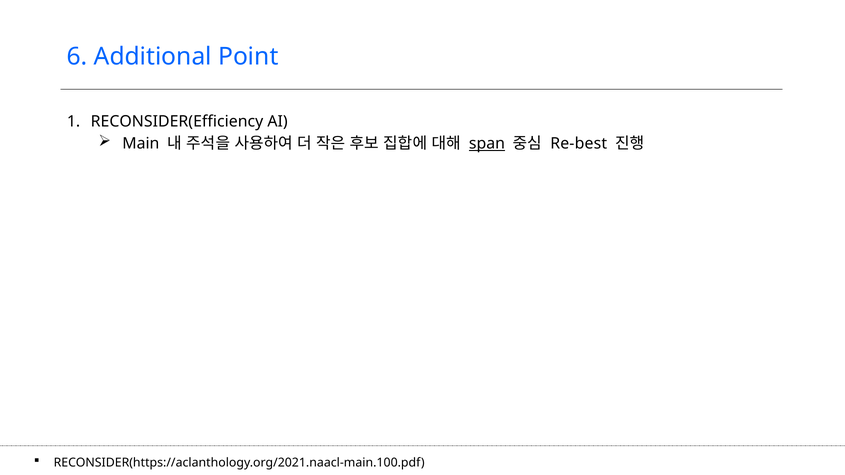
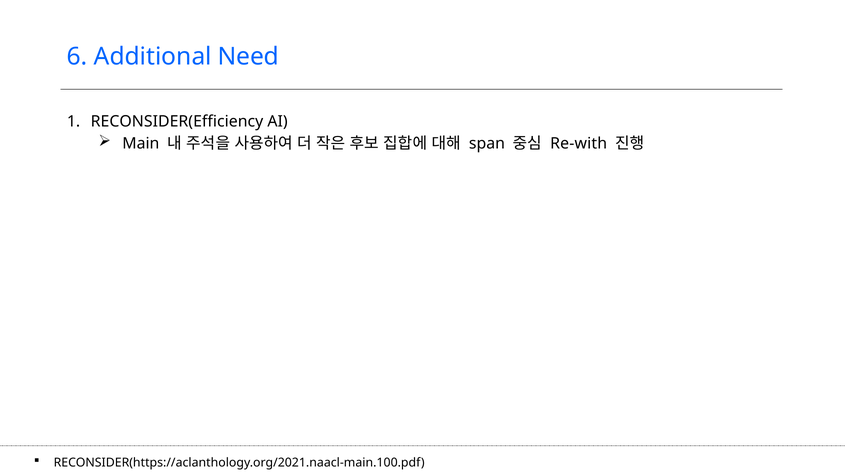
Point: Point -> Need (248, 56)
span underline: present -> none (487, 144)
Re-best: Re-best -> Re-with (579, 144)
